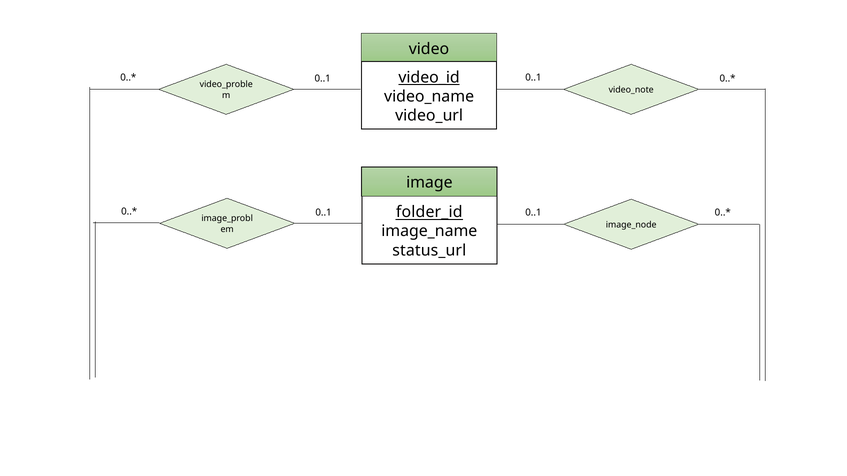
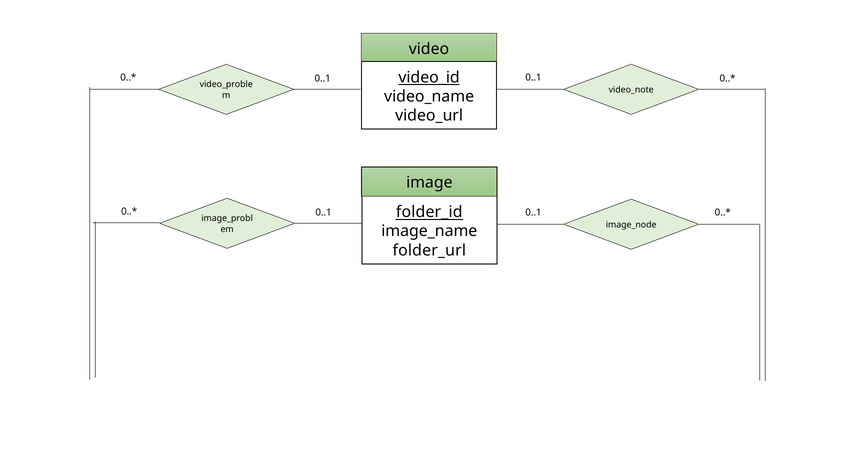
status_url: status_url -> folder_url (429, 251)
